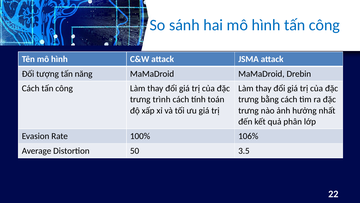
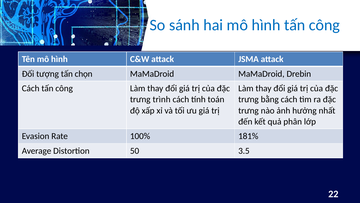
năng: năng -> chọn (84, 74)
106%: 106% -> 181% (248, 136)
